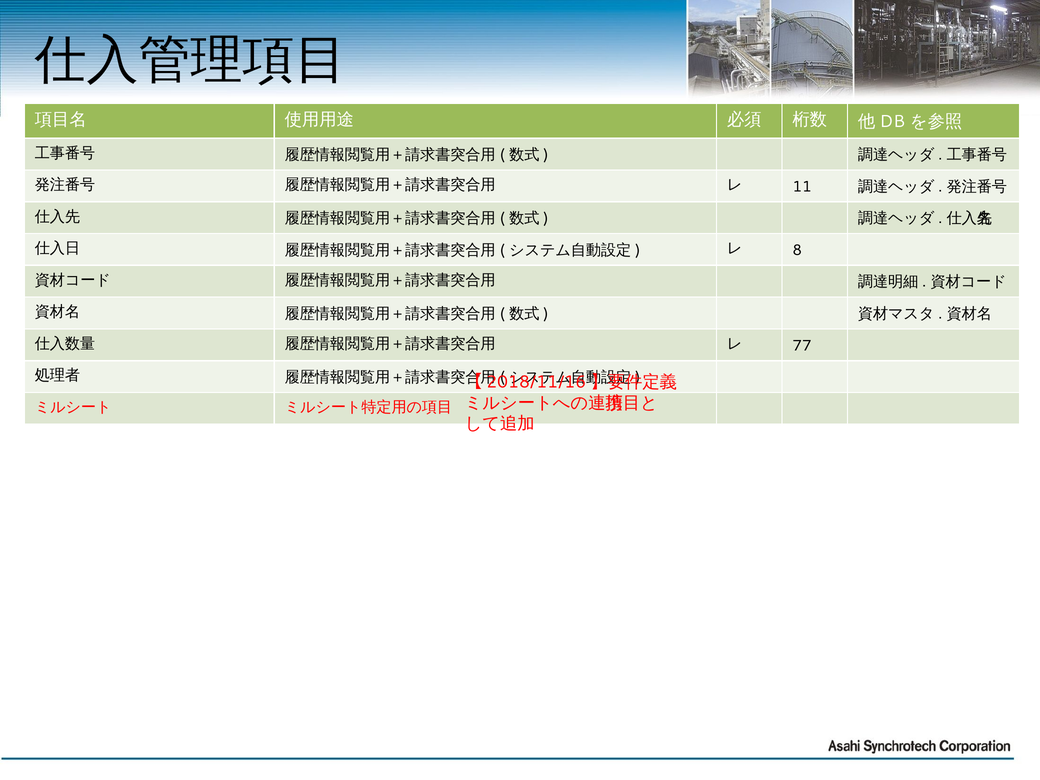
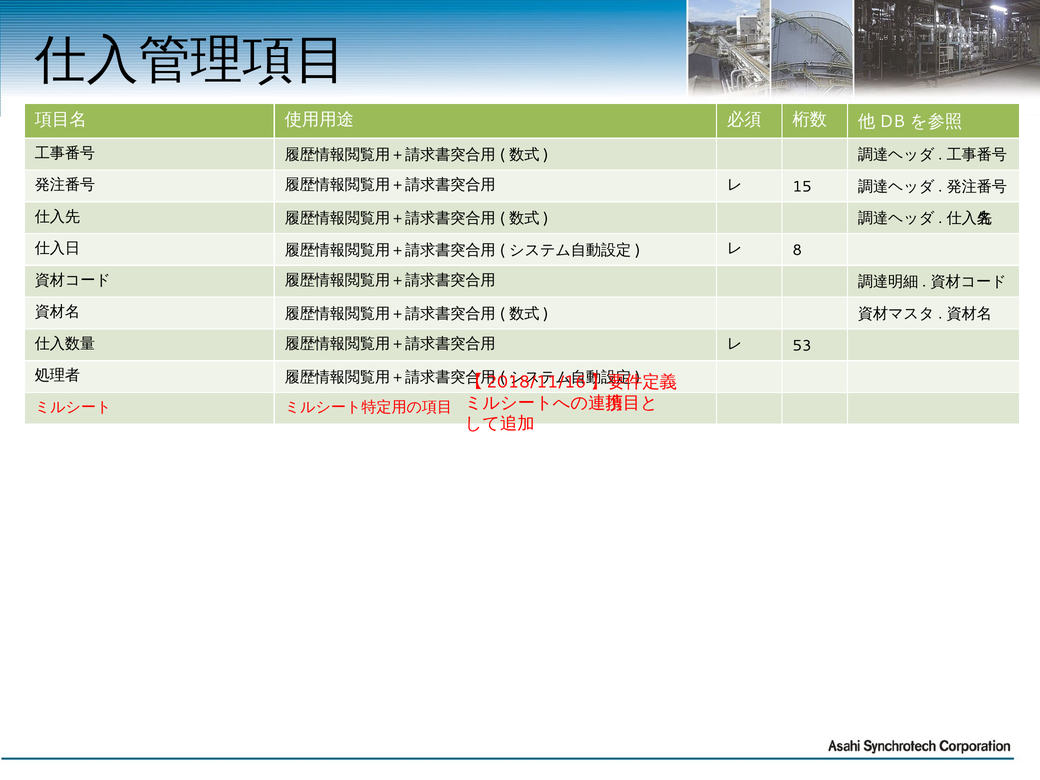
11: 11 -> 15 (802, 187)
77: 77 -> 53 (802, 346)
